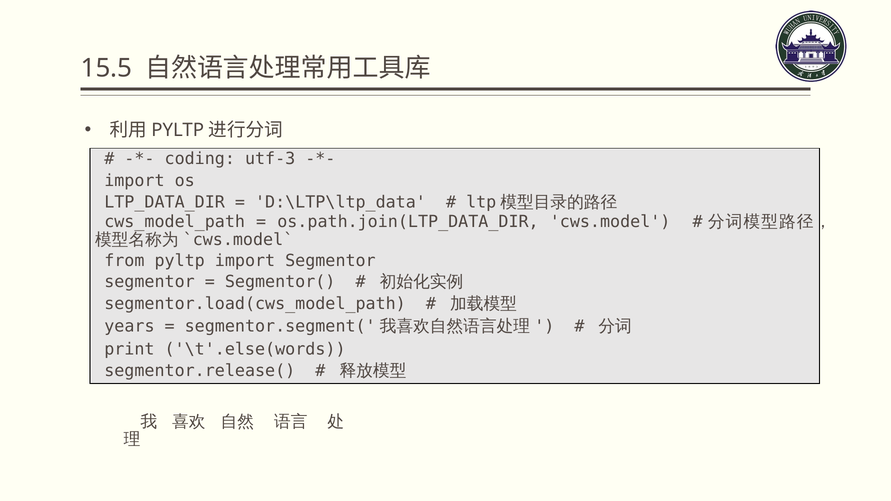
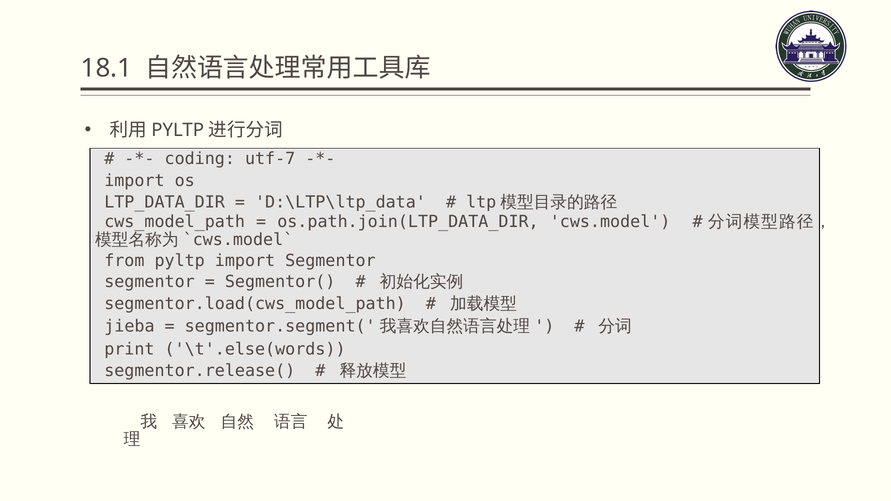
15.5: 15.5 -> 18.1 (106, 68)
utf-3: utf-3 -> utf-7 (270, 159)
years: years -> jieba (129, 326)
